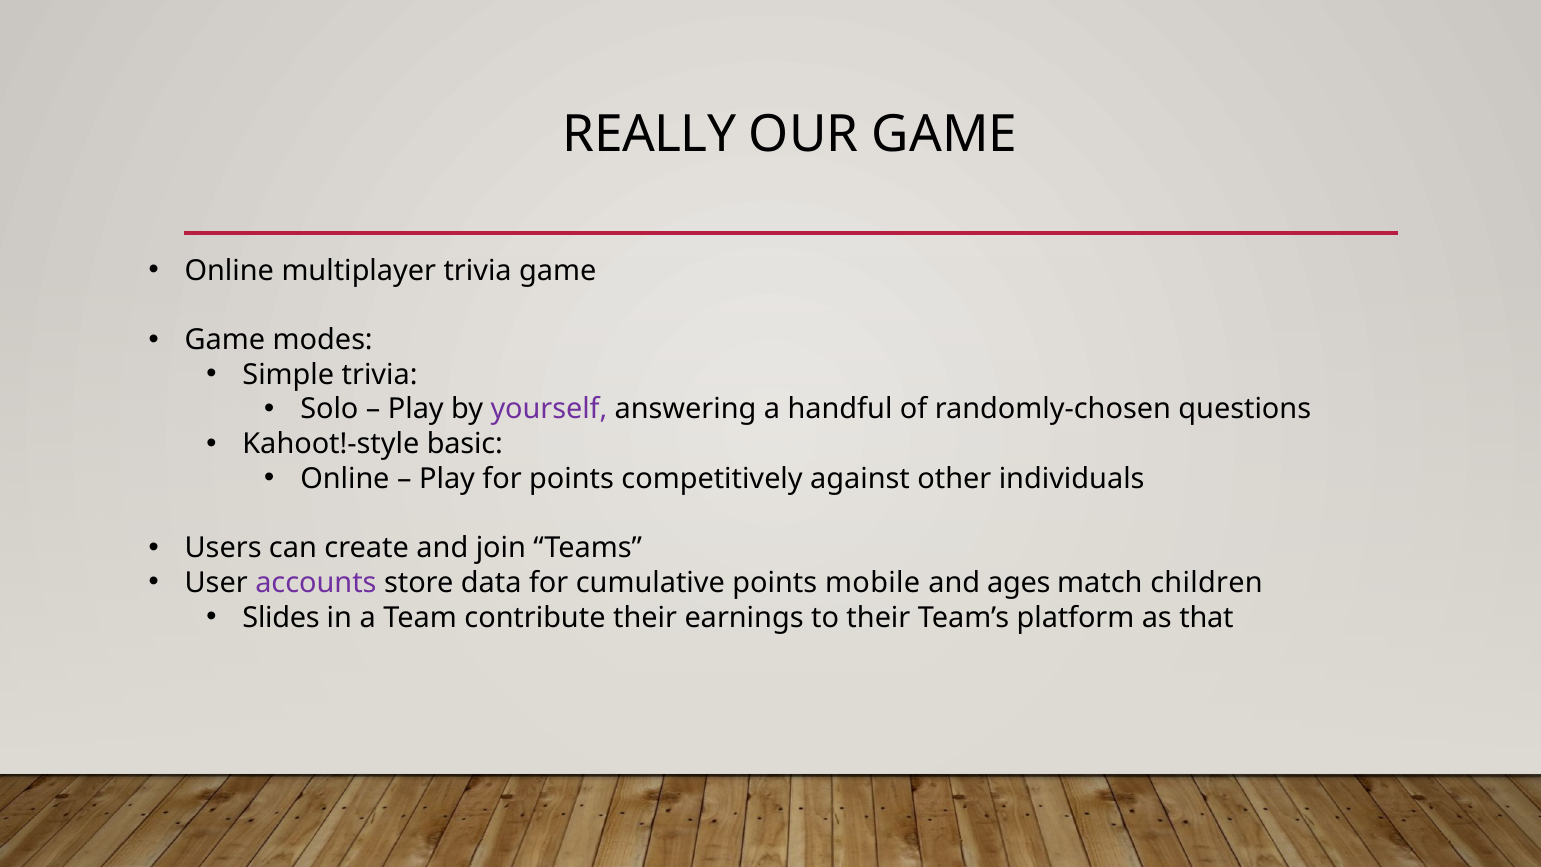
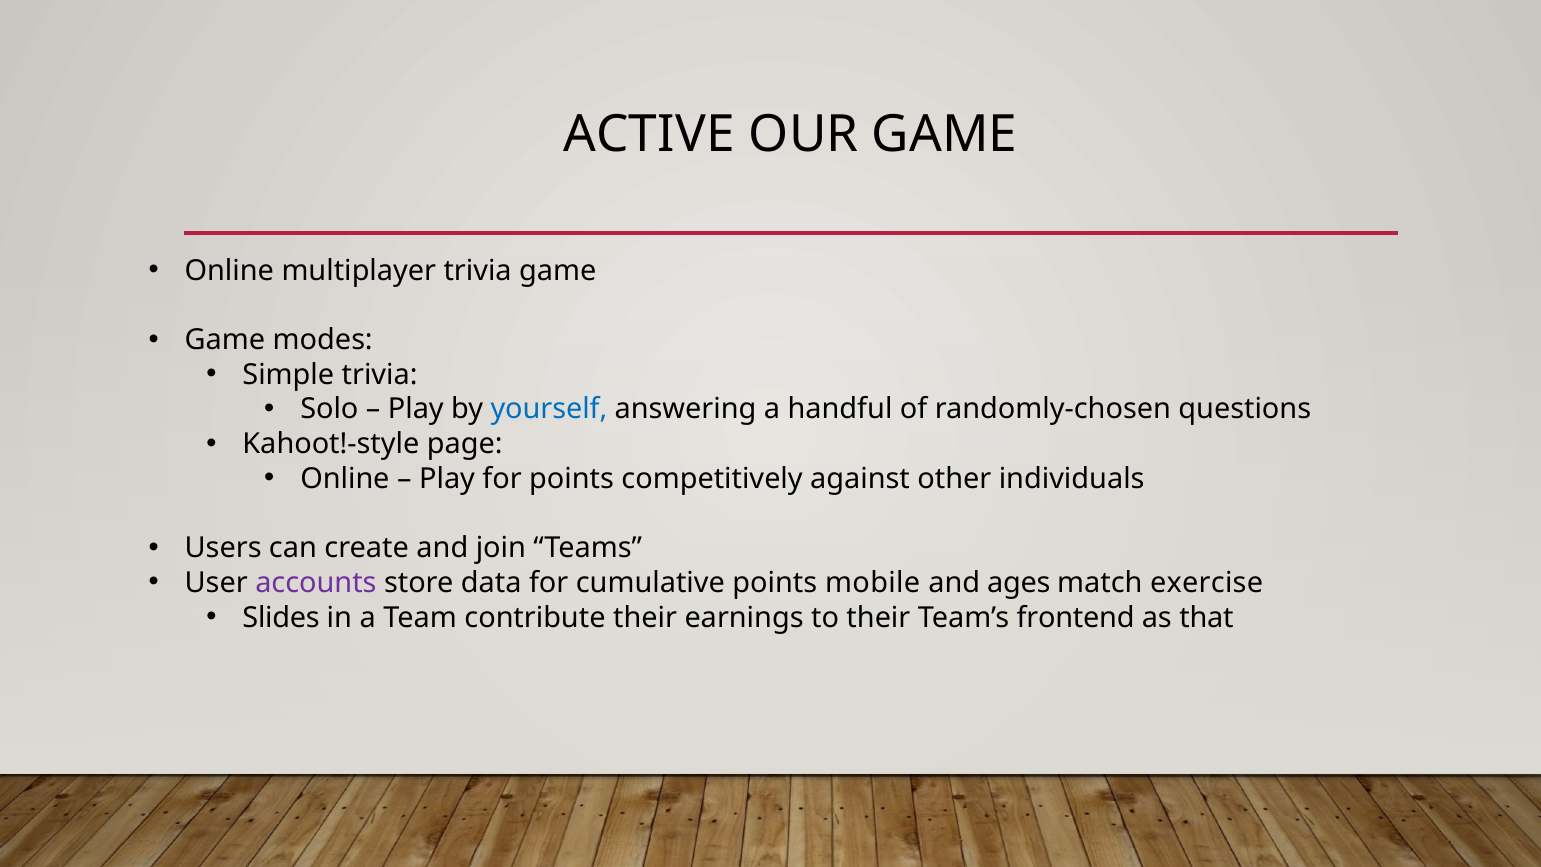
REALLY: REALLY -> ACTIVE (649, 135)
yourself colour: purple -> blue (549, 409)
basic: basic -> page (465, 444)
children: children -> exercise (1207, 583)
platform: platform -> frontend (1076, 617)
